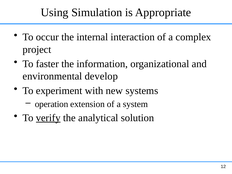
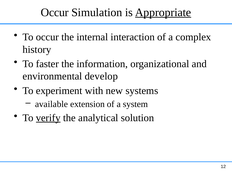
Using: Using -> Occur (55, 12)
Appropriate underline: none -> present (163, 12)
project: project -> history (37, 49)
operation: operation -> available (51, 104)
